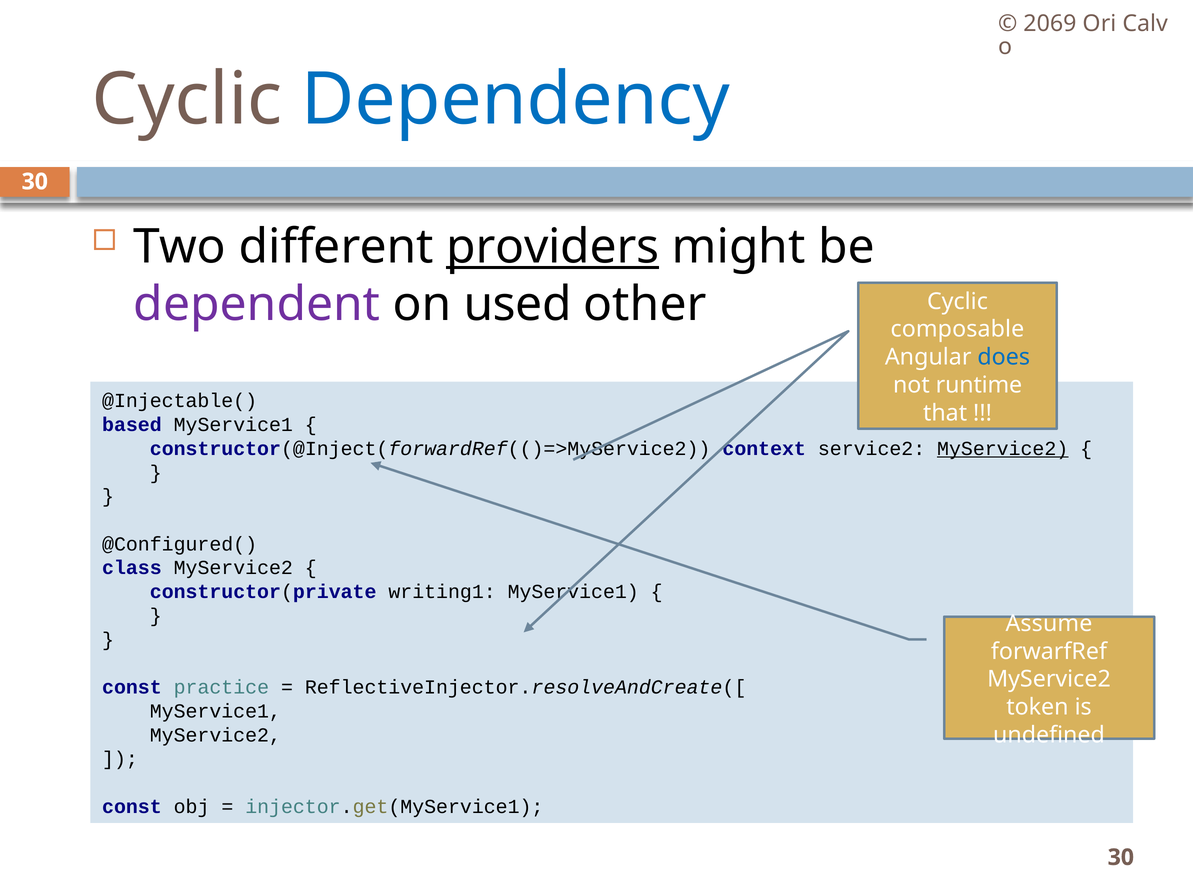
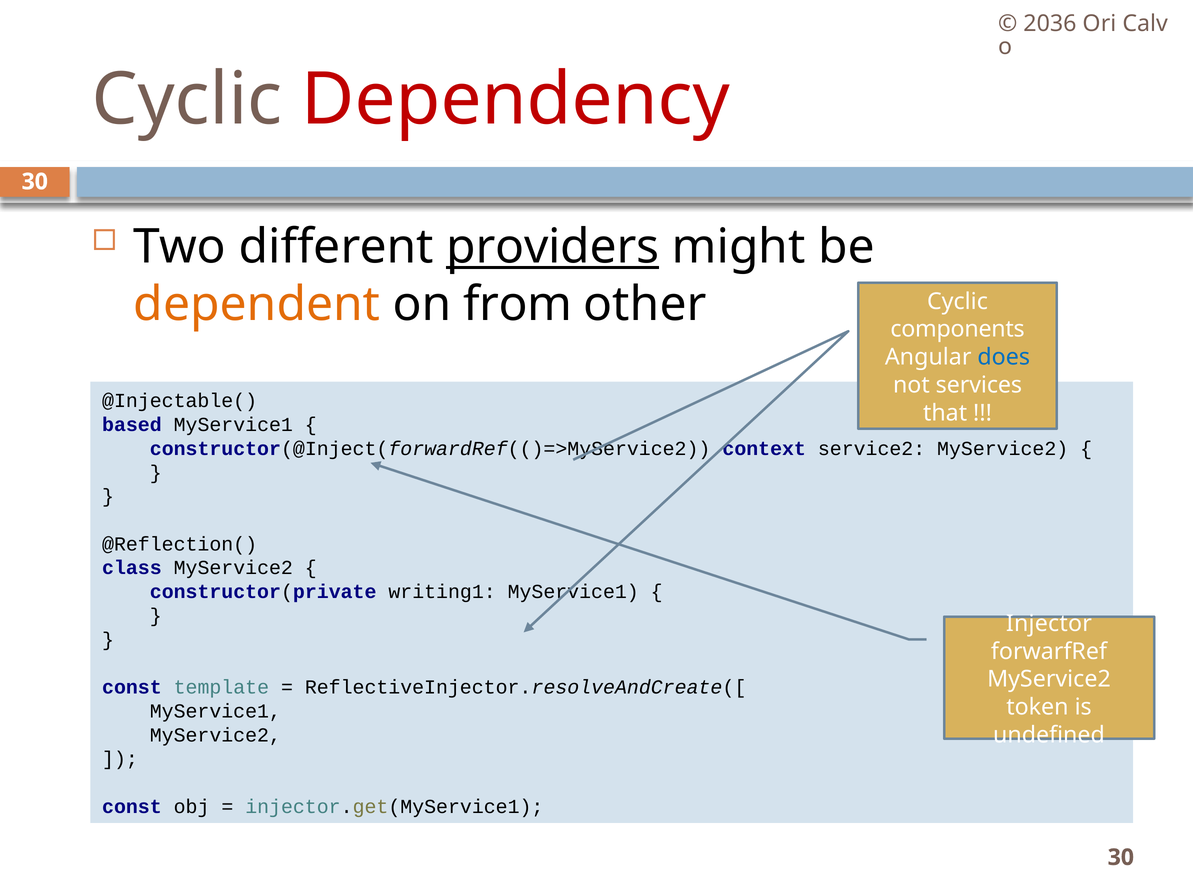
2069: 2069 -> 2036 (1050, 24)
Dependency colour: blue -> red (516, 100)
dependent colour: purple -> orange (257, 305)
used: used -> from (518, 305)
composable: composable -> components (958, 329)
runtime: runtime -> services (979, 385)
MyService2 underline: present -> none (1003, 448)
@Configured(: @Configured( -> @Reflection( (180, 544)
Assume: Assume -> Injector (1049, 623)
practice: practice -> template (221, 687)
